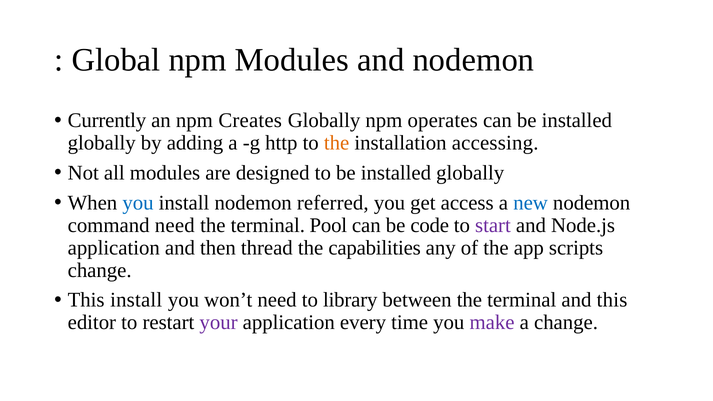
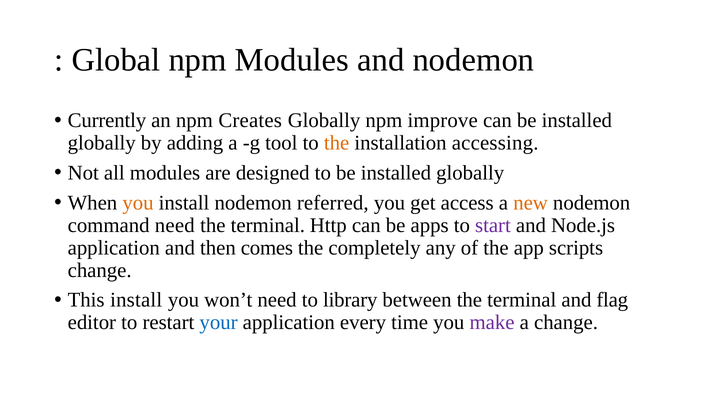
operates: operates -> improve (443, 121)
http: http -> tool (281, 143)
you colour: blue -> orange (138, 203)
new colour: blue -> orange (531, 203)
Pool: Pool -> Http (328, 225)
code: code -> apps (430, 225)
thread: thread -> comes (267, 248)
capabilities: capabilities -> completely (375, 248)
and this: this -> flag (612, 300)
your colour: purple -> blue (219, 323)
